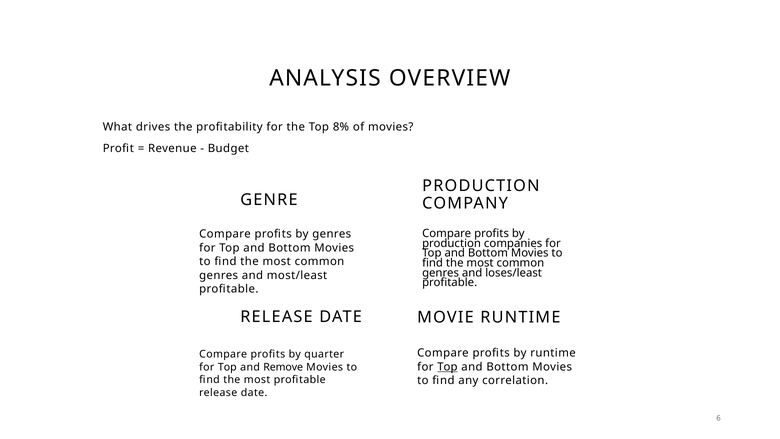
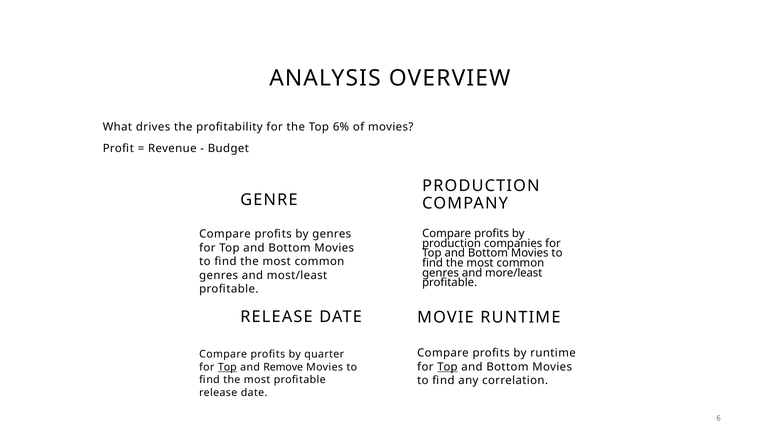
8%: 8% -> 6% (341, 127)
loses/least: loses/least -> more/least (514, 273)
Top underline: none -> present (227, 367)
